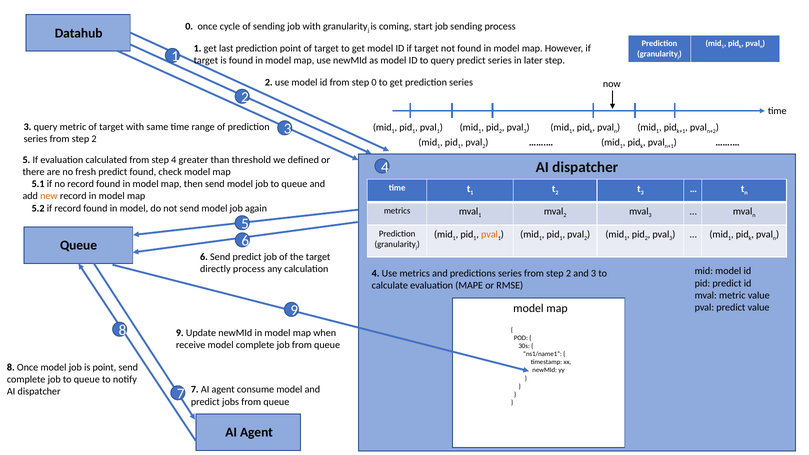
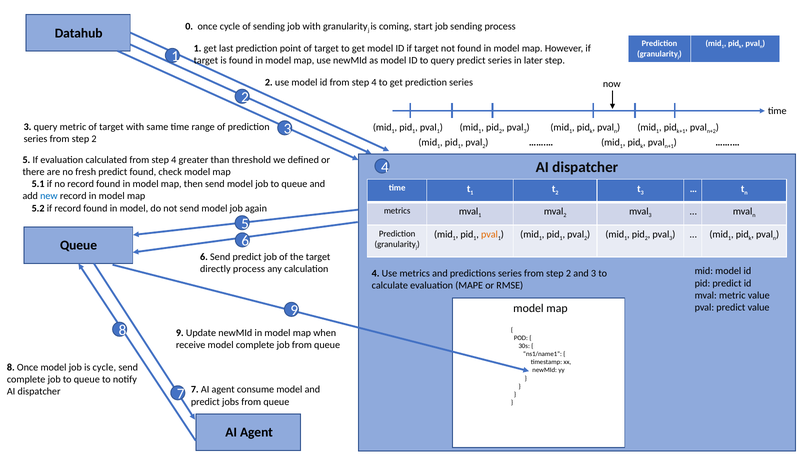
id from step 0: 0 -> 4 (374, 82)
new colour: orange -> blue (49, 196)
is point: point -> cycle (104, 367)
